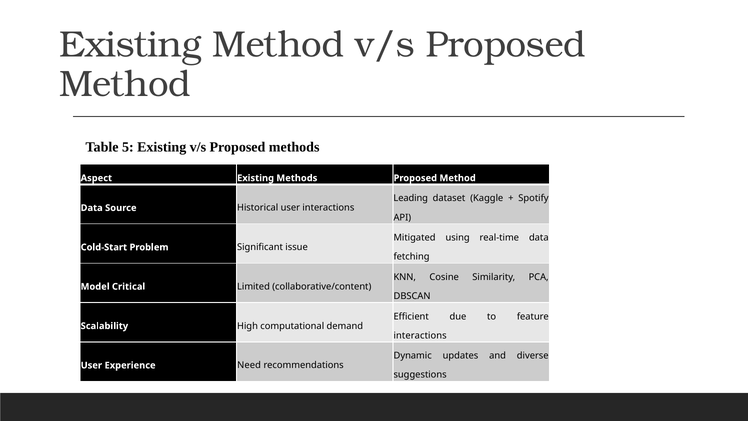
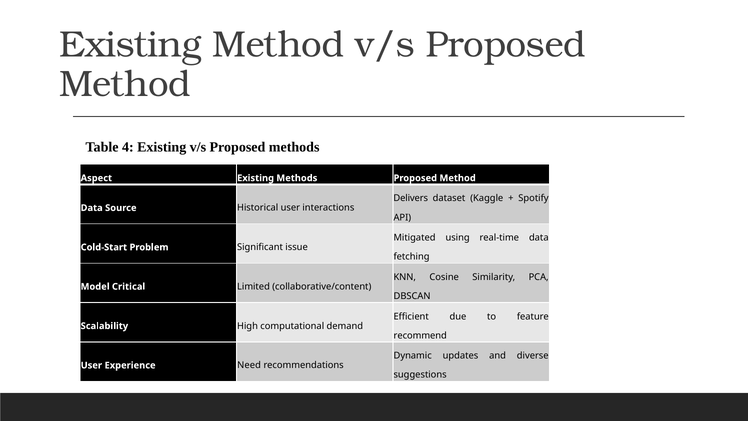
5: 5 -> 4 (128, 147)
Leading: Leading -> Delivers (411, 198)
interactions: interactions -> recommend (420, 335)
